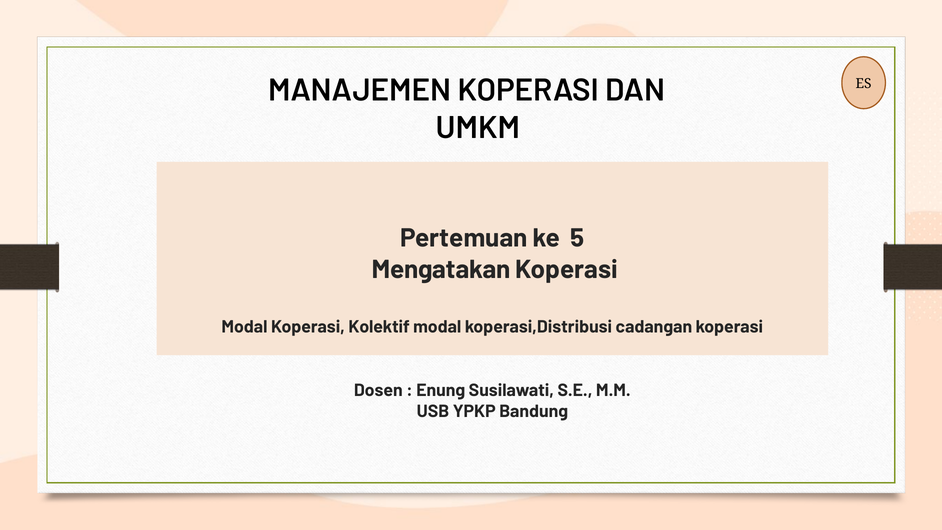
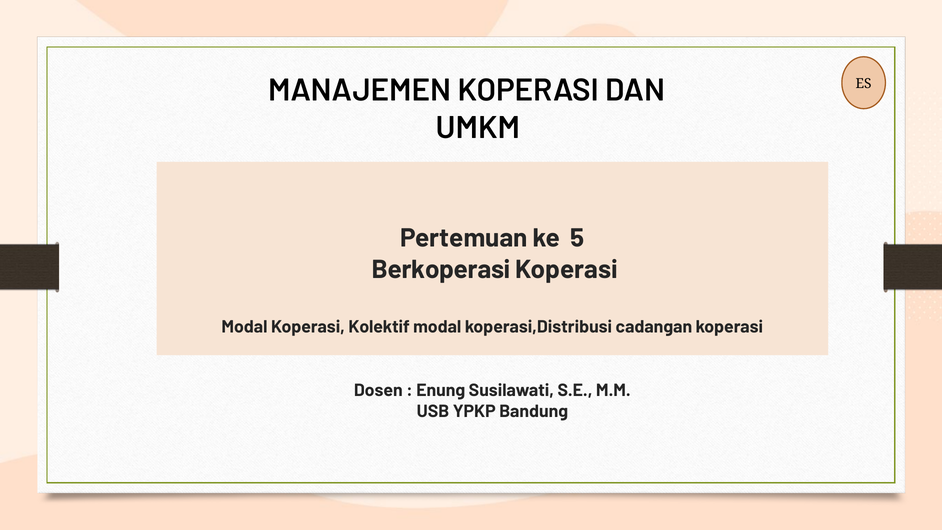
Mengatakan: Mengatakan -> Berkoperasi (441, 270)
